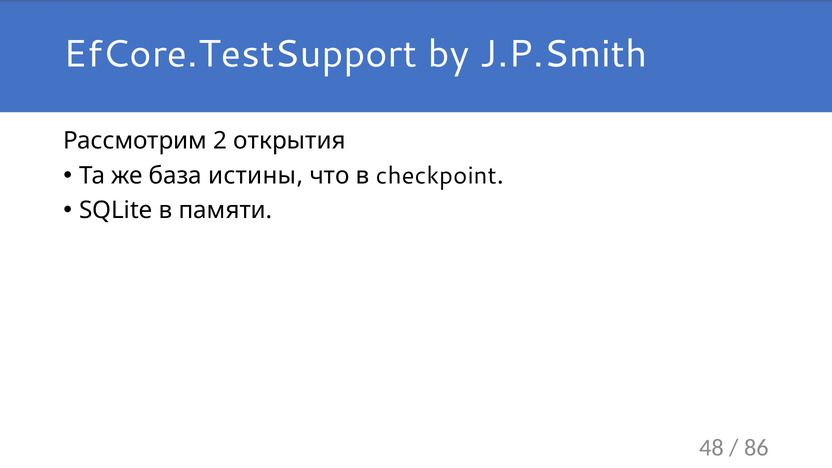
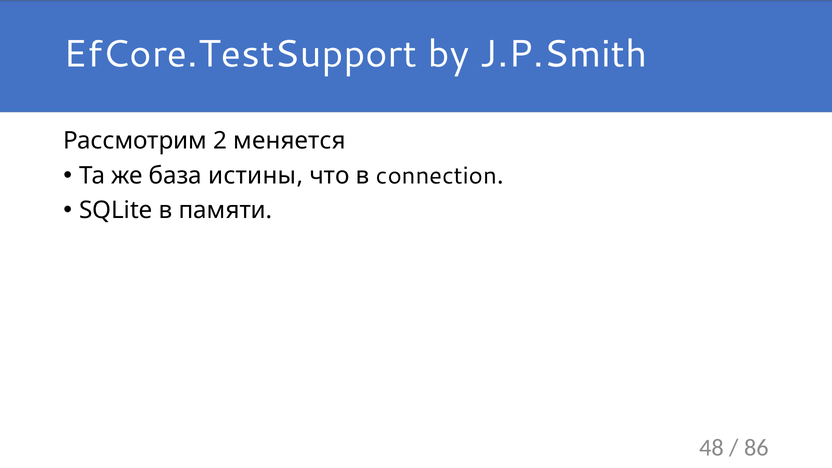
открытия: открытия -> меняется (290, 141)
checkpoint: checkpoint -> connection (436, 176)
